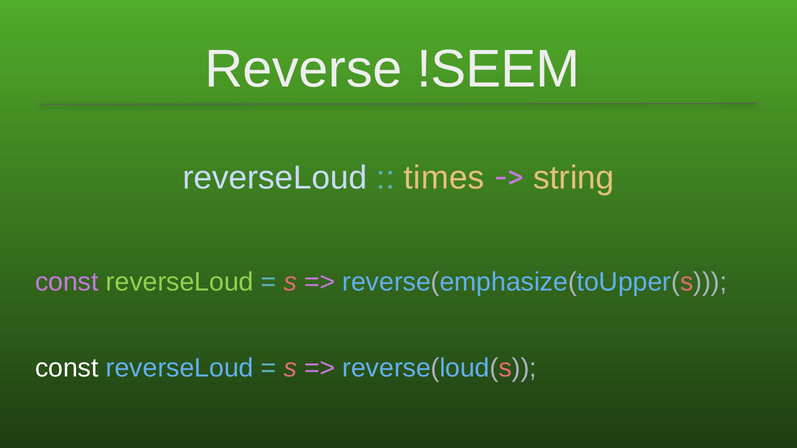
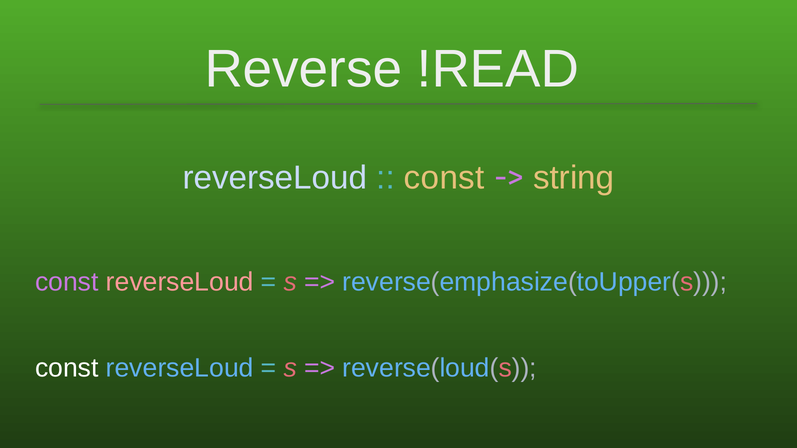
!SEEM: !SEEM -> !READ (498, 69)
times: times -> const (444, 178)
reverseLoud colour: light green -> pink (180, 282)
